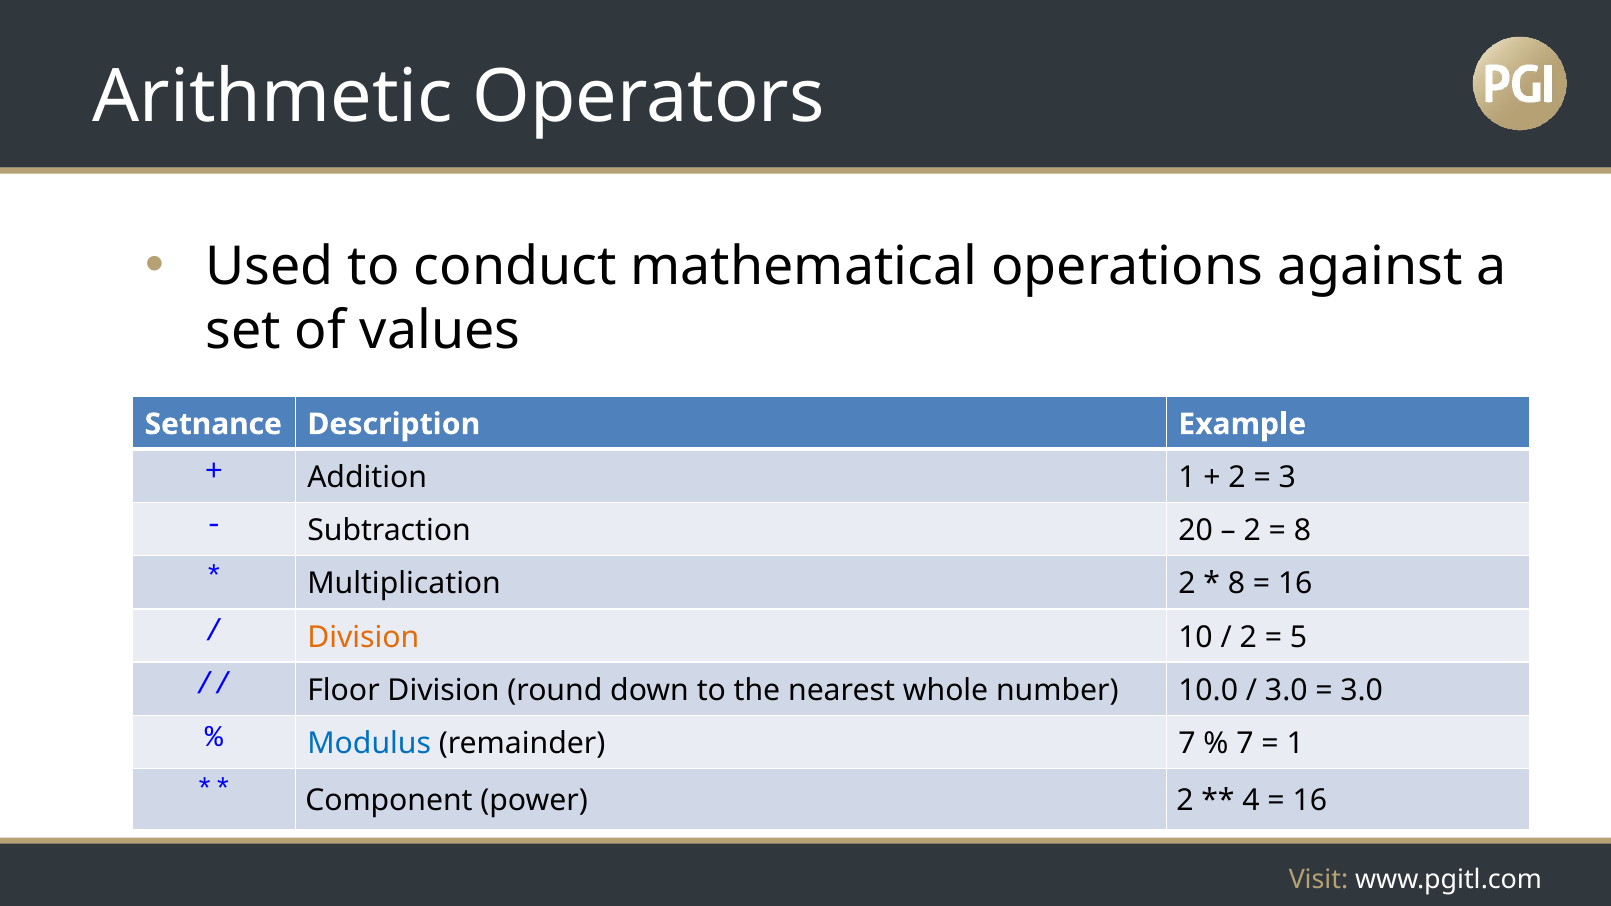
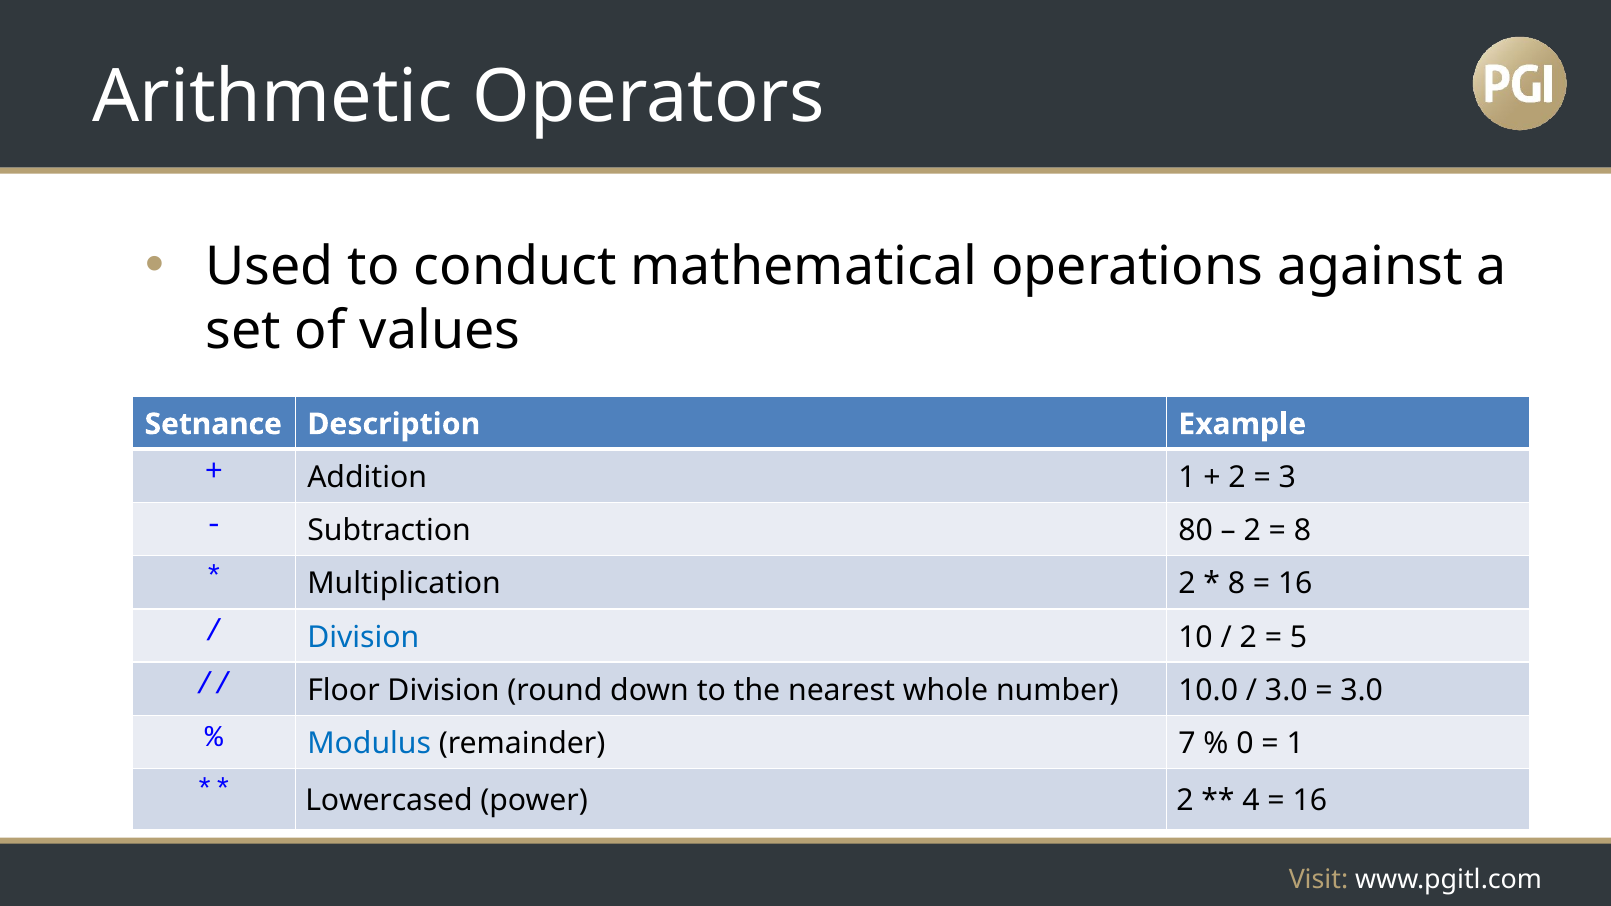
20: 20 -> 80 (1196, 531)
Division colour: orange -> blue (363, 637)
7: 7 -> 0 (1245, 744)
Component: Component -> Lowercased (389, 801)
